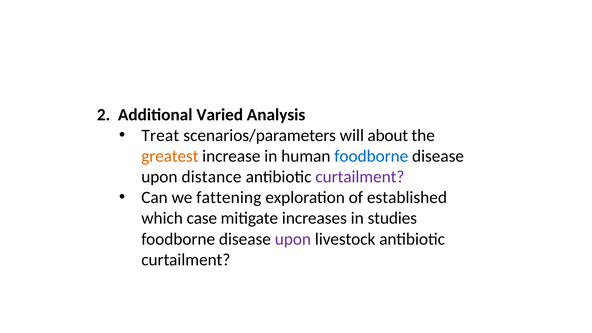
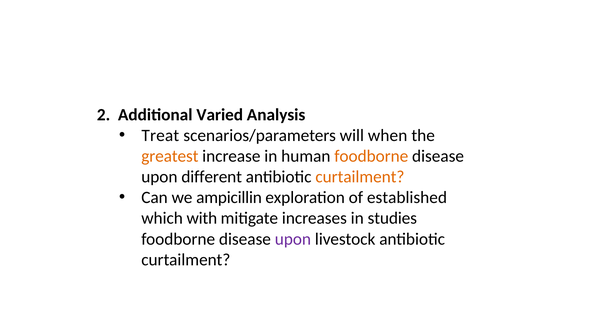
about: about -> when (388, 135)
foodborne colour: blue -> orange (371, 156)
distance: distance -> different (212, 177)
curtailment colour: purple -> orange (360, 177)
fattening: fattening -> ampicillin (229, 198)
case: case -> with (202, 218)
